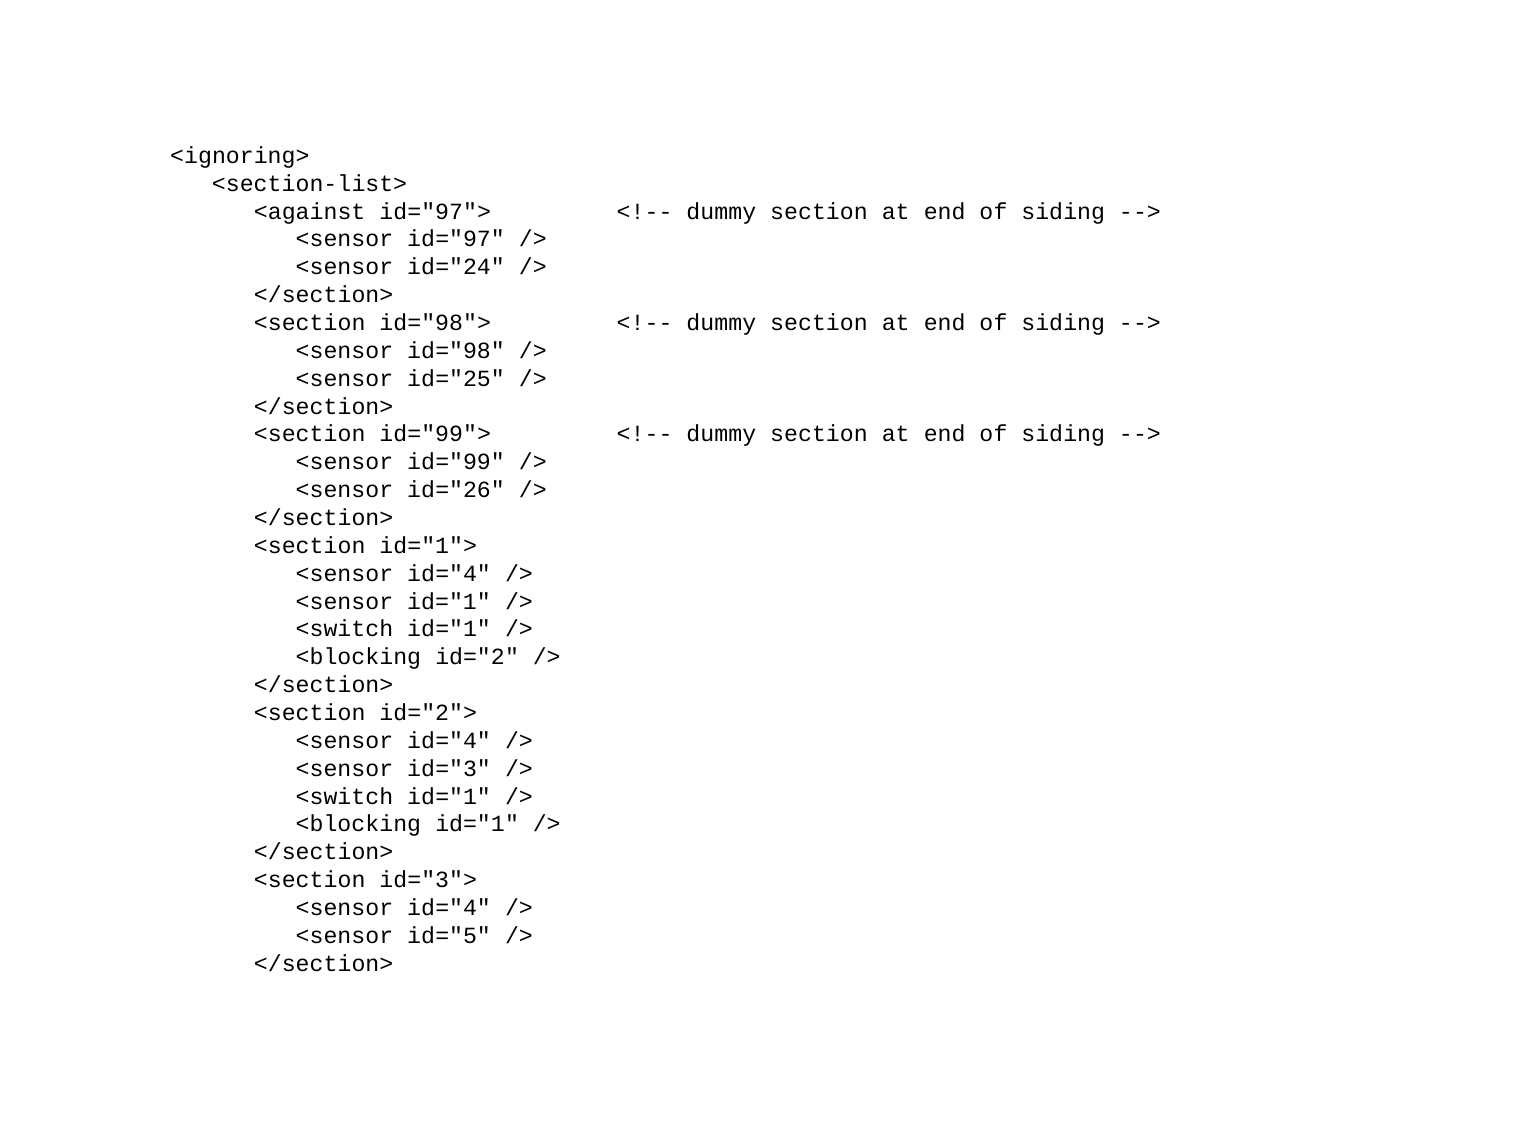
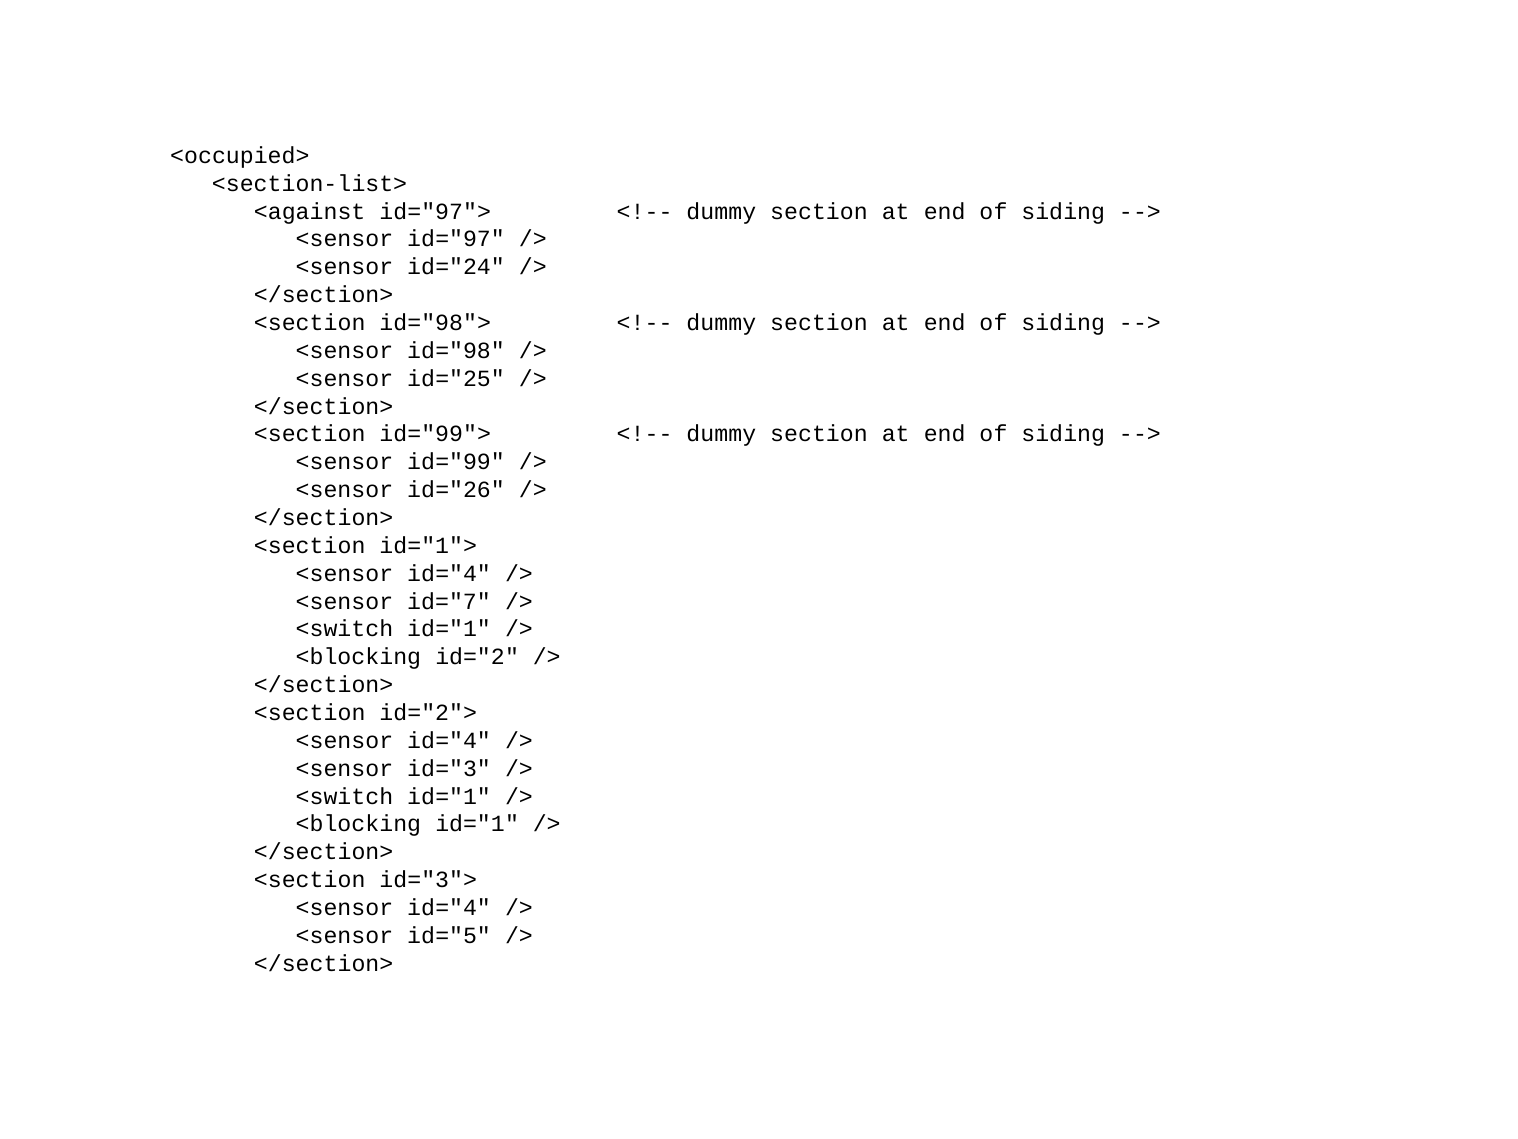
<ignoring>: <ignoring> -> <occupied> (240, 156)
<sensor id="1: id="1 -> id="7 (449, 601)
